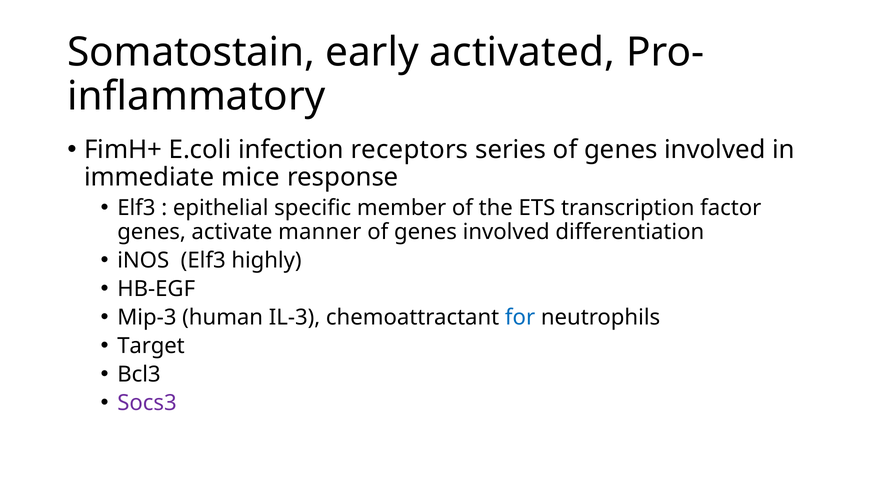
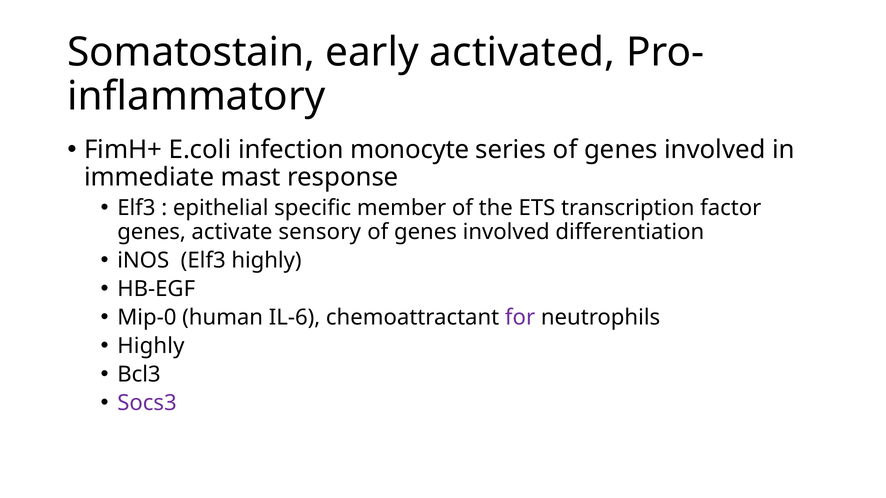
receptors: receptors -> monocyte (410, 150)
mice: mice -> mast (251, 178)
manner: manner -> sensory (320, 232)
Mip-3: Mip-3 -> Mip-0 (147, 318)
IL-3: IL-3 -> IL-6 (295, 318)
for colour: blue -> purple (520, 318)
Target: Target -> Highly (151, 346)
